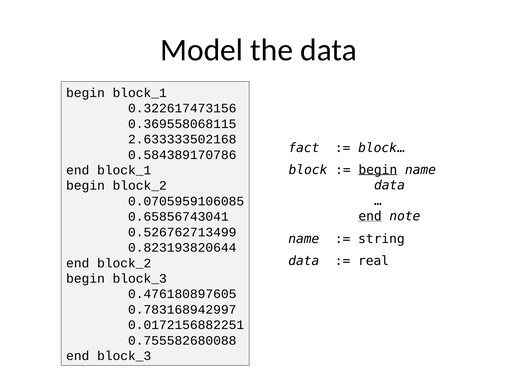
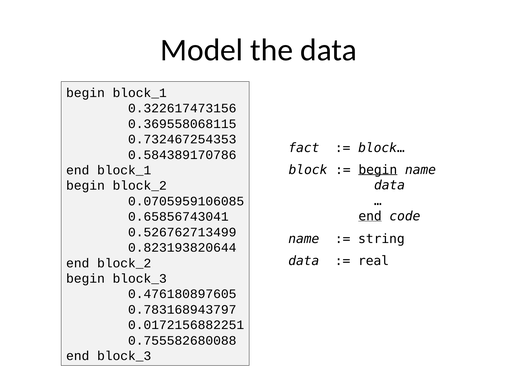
2.633333502168: 2.633333502168 -> 0.732467254353 (182, 139)
note: note -> code (405, 216)
0.783168942997: 0.783168942997 -> 0.783168943797 (182, 310)
